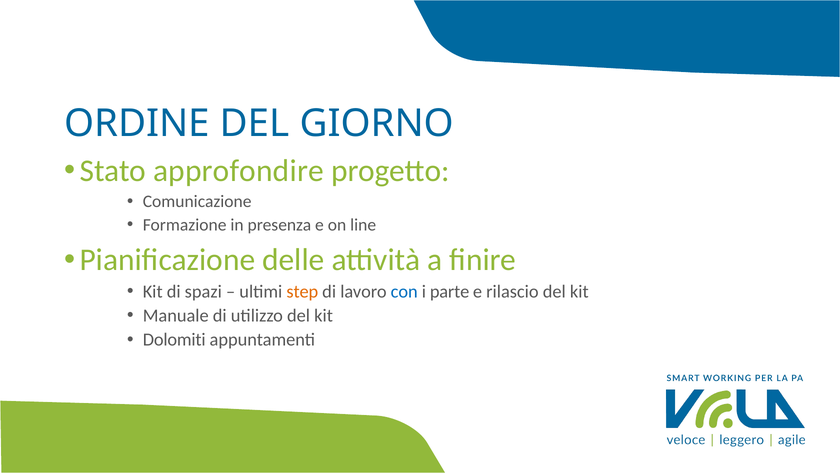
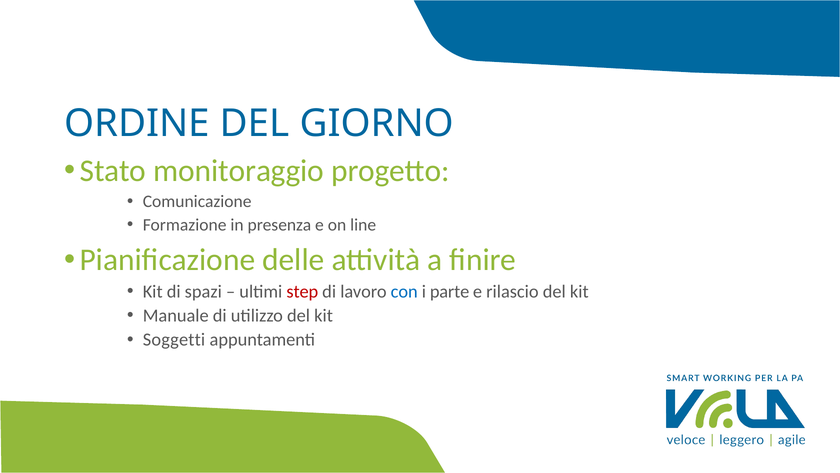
approfondire: approfondire -> monitoraggio (239, 171)
step colour: orange -> red (302, 291)
Dolomiti: Dolomiti -> Soggetti (174, 340)
